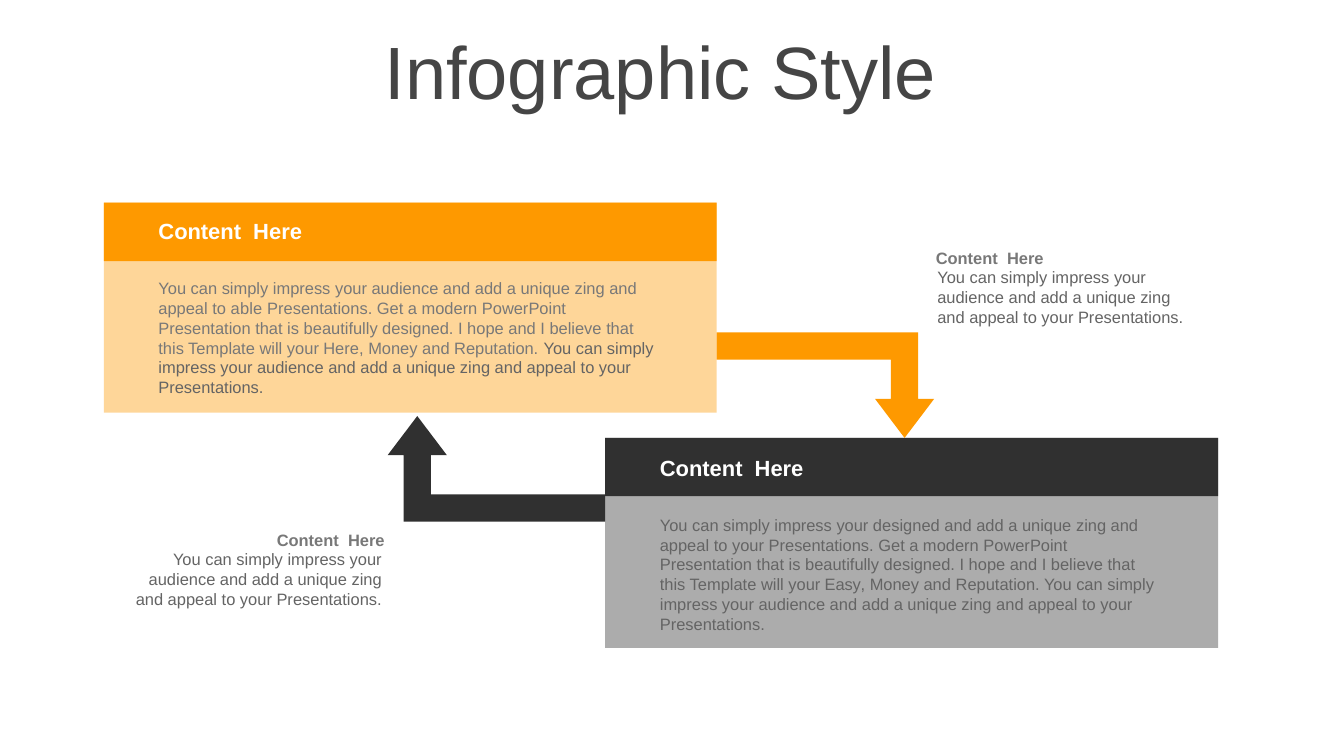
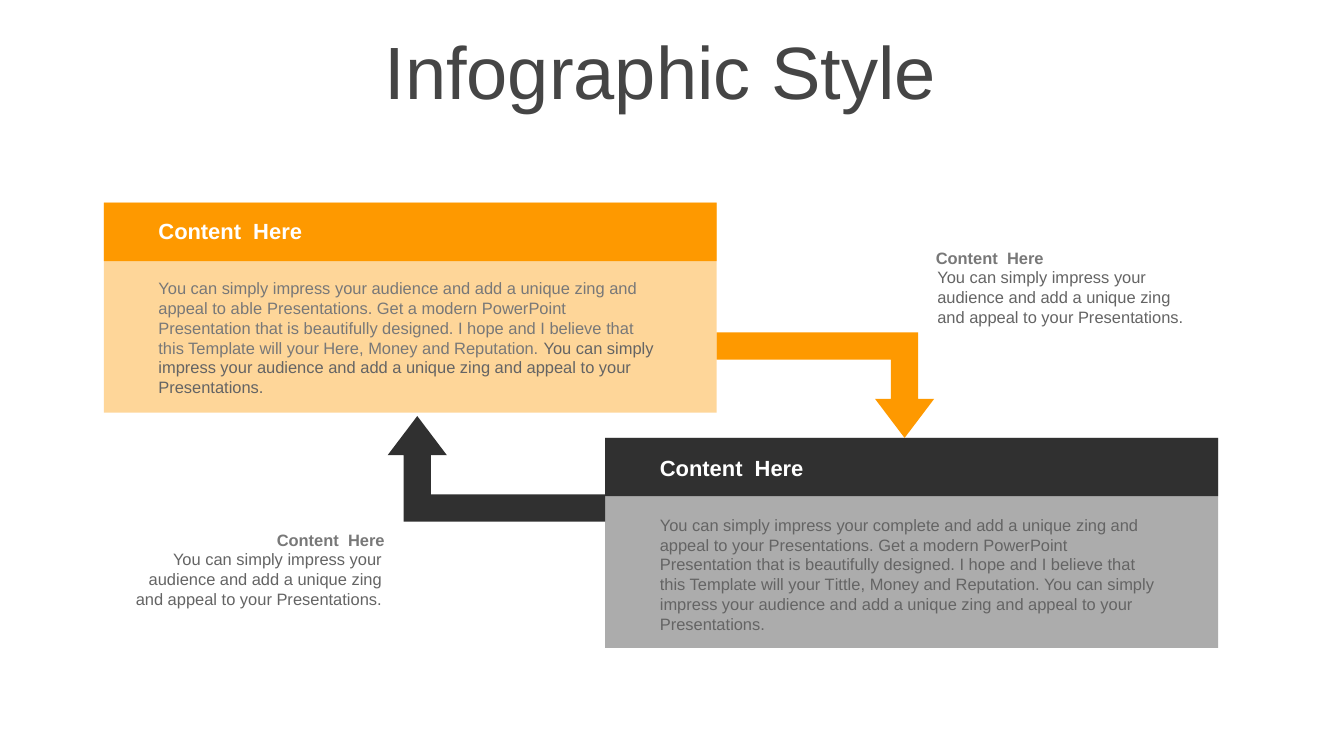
your designed: designed -> complete (906, 526)
Easy: Easy -> Tittle (845, 586)
